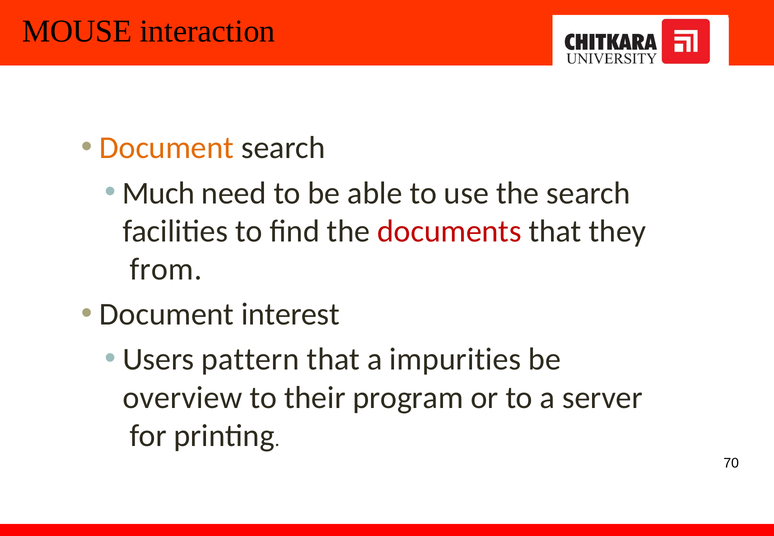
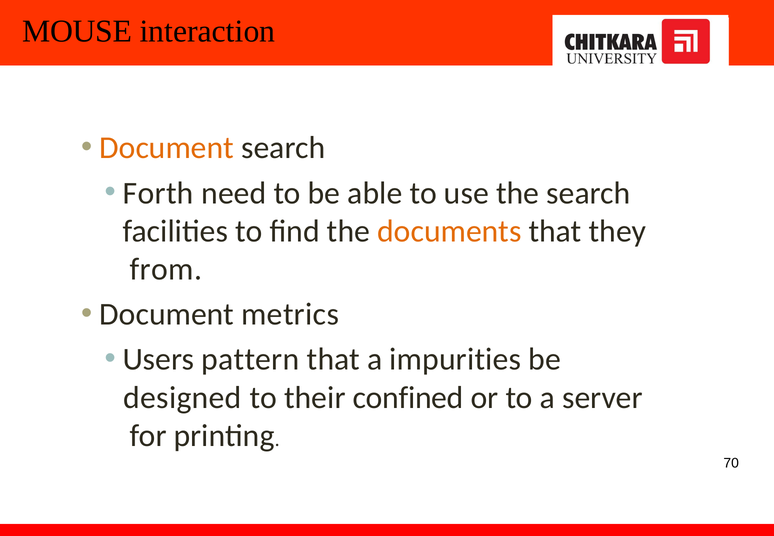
Much: Much -> Forth (158, 193)
documents colour: red -> orange (449, 231)
interest: interest -> metrics (290, 314)
overview: overview -> designed (182, 398)
program: program -> confined (408, 398)
